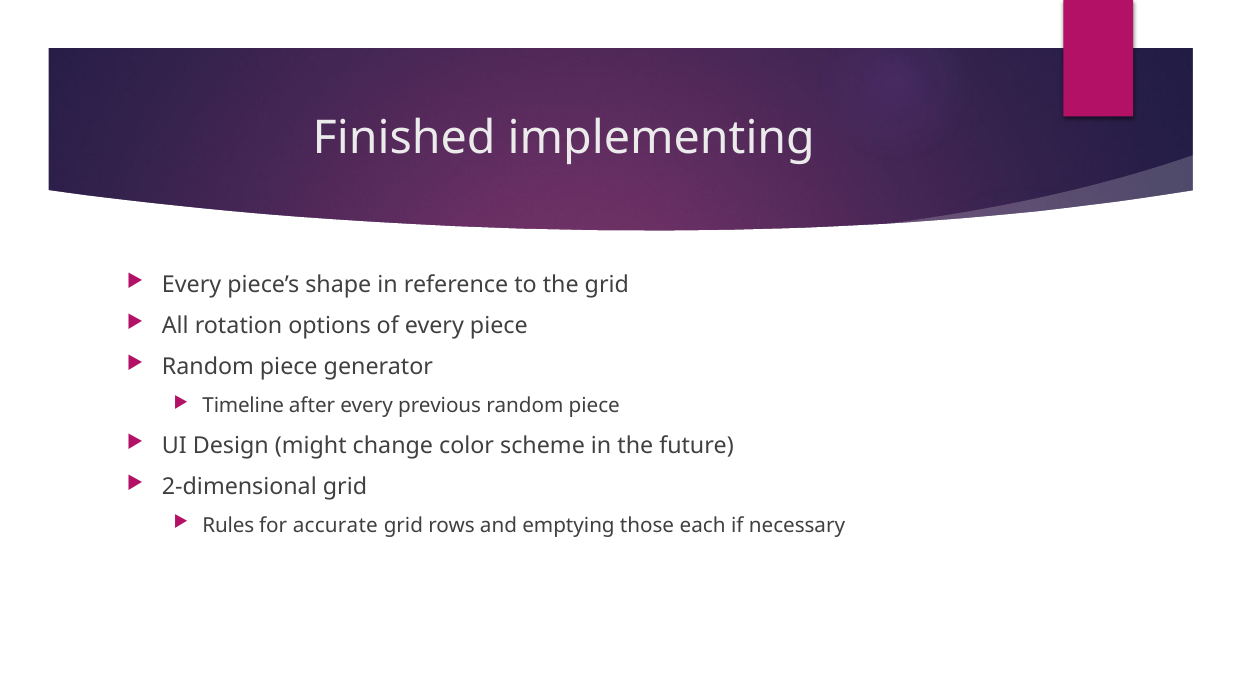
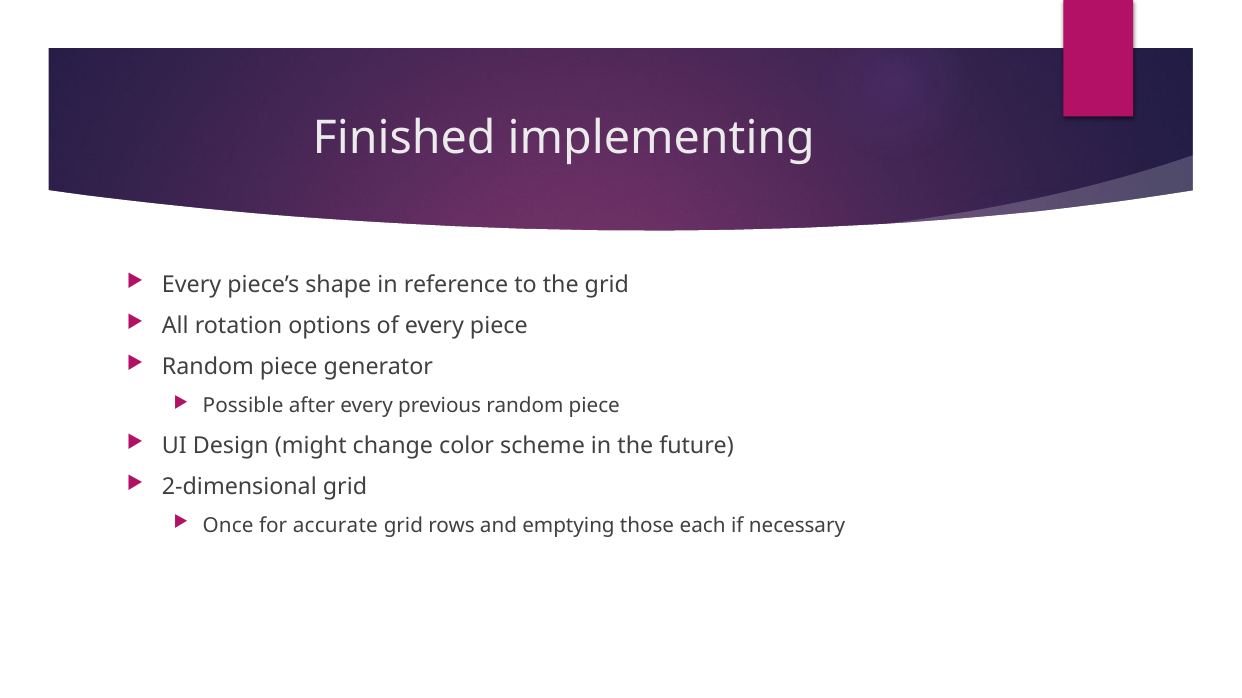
Timeline: Timeline -> Possible (243, 406)
Rules: Rules -> Once (228, 526)
